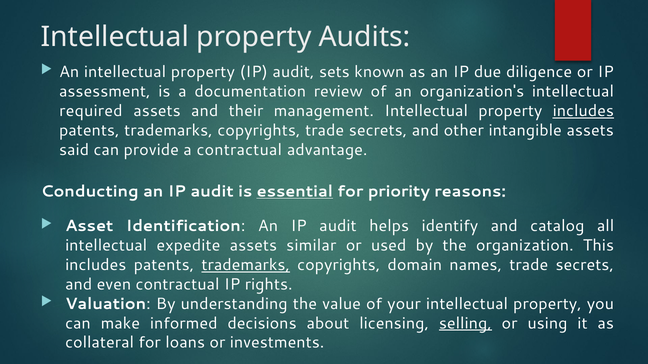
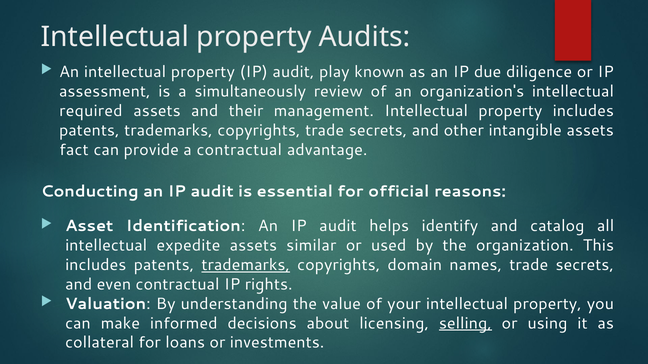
sets: sets -> play (334, 72)
documentation: documentation -> simultaneously (250, 92)
includes underline: present -> none (583, 111)
said: said -> fact (74, 150)
essential underline: present -> none (295, 192)
priority: priority -> official (399, 192)
